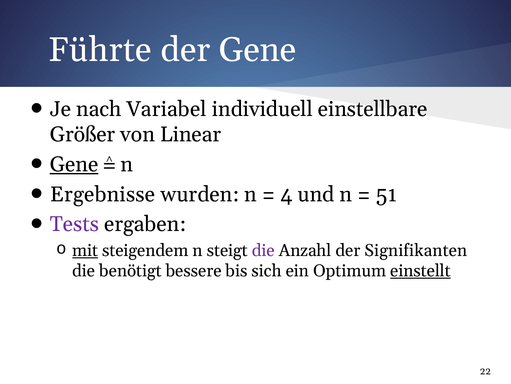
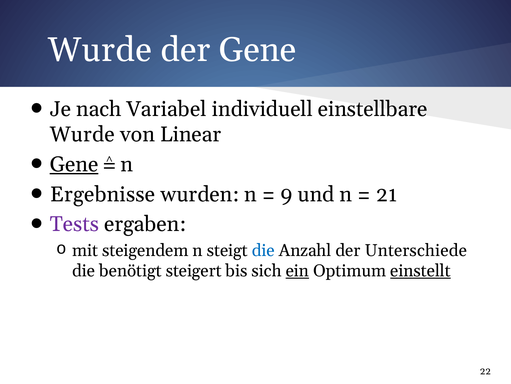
Führte: Führte -> Wurde (100, 50)
Größer: Größer -> Wurde (82, 134)
4: 4 -> 9 (287, 194)
51: 51 -> 21 (387, 194)
mit underline: present -> none (85, 250)
die colour: purple -> blue (263, 250)
Signifikanten: Signifikanten -> Unterschiede (416, 250)
bessere: bessere -> steigert (194, 270)
ein underline: none -> present (297, 270)
